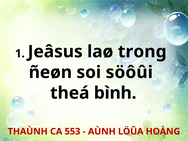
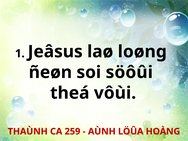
trong: trong -> loøng (142, 52)
bình: bình -> vôùi (115, 93)
553: 553 -> 259 (72, 131)
